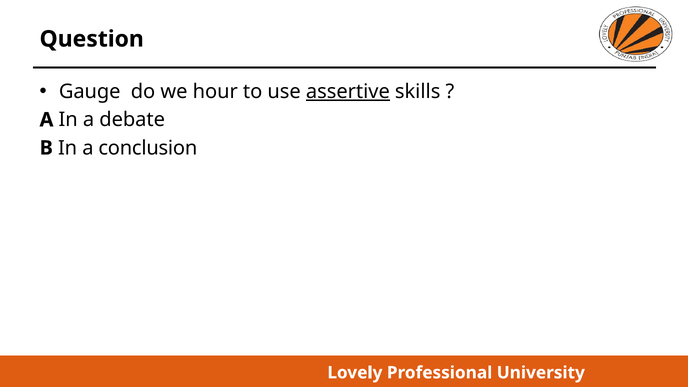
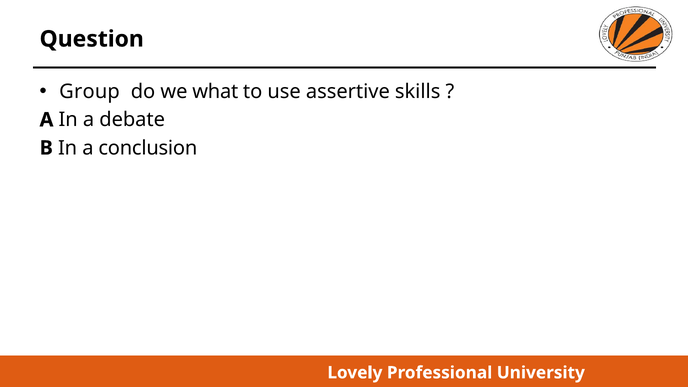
Gauge: Gauge -> Group (90, 92)
hour: hour -> what (215, 92)
assertive underline: present -> none (348, 92)
